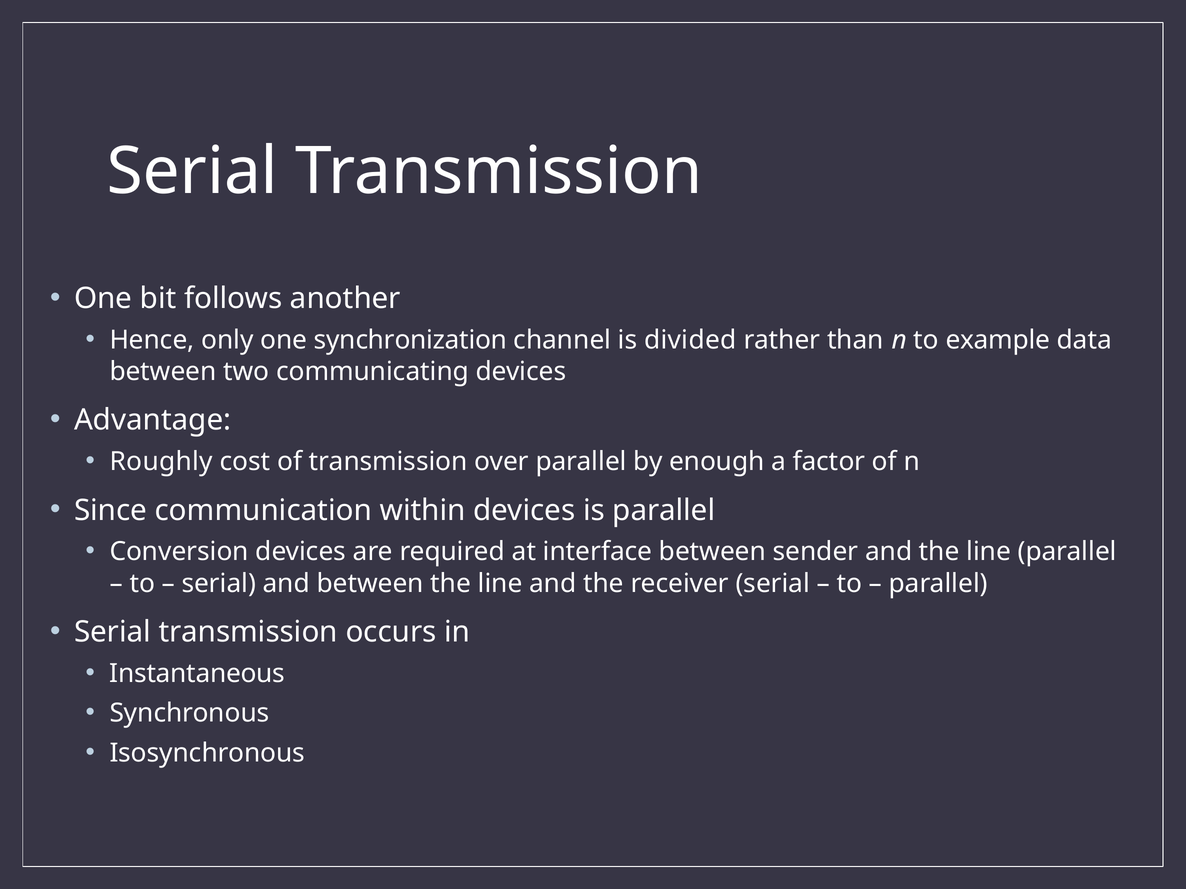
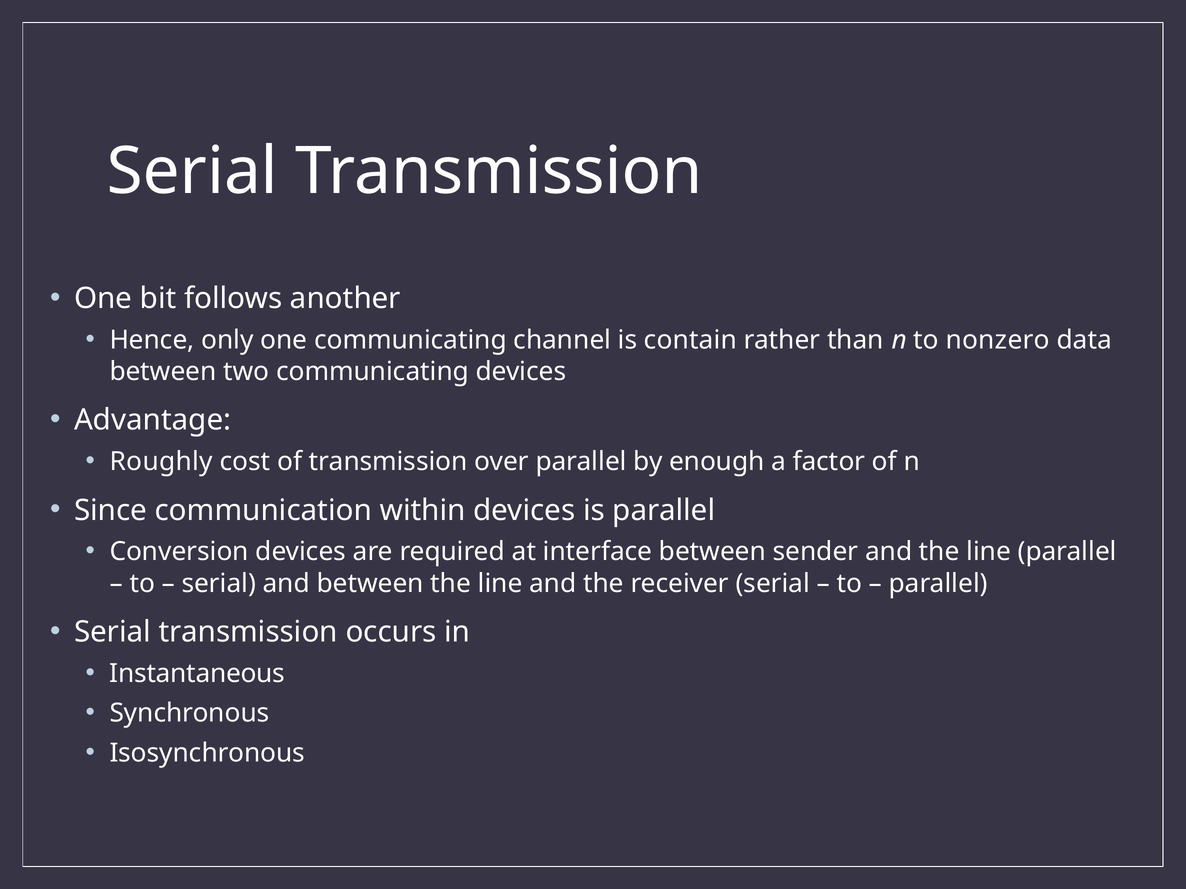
one synchronization: synchronization -> communicating (410, 340)
divided: divided -> contain (690, 340)
example: example -> nonzero (998, 340)
